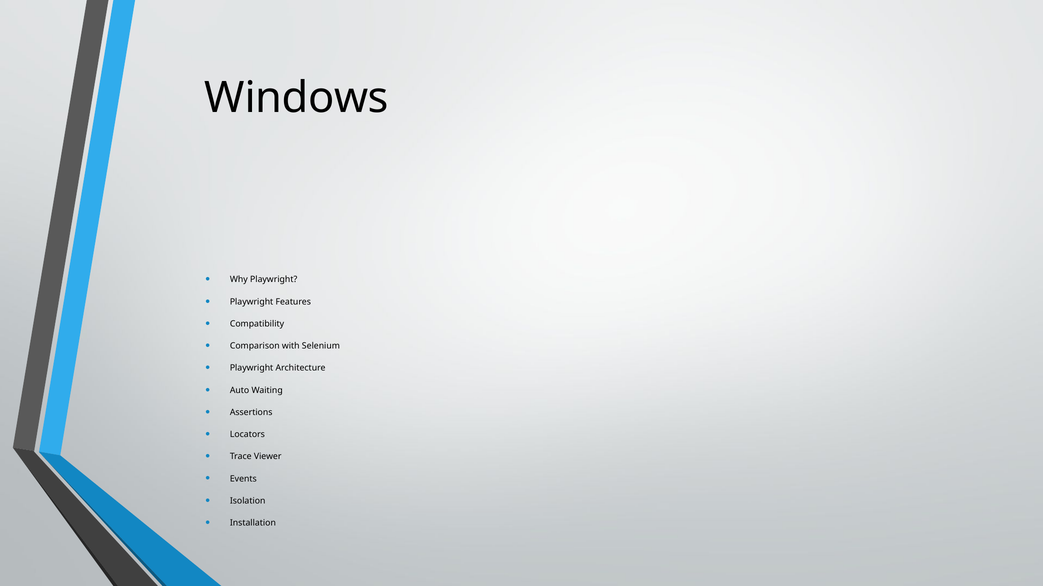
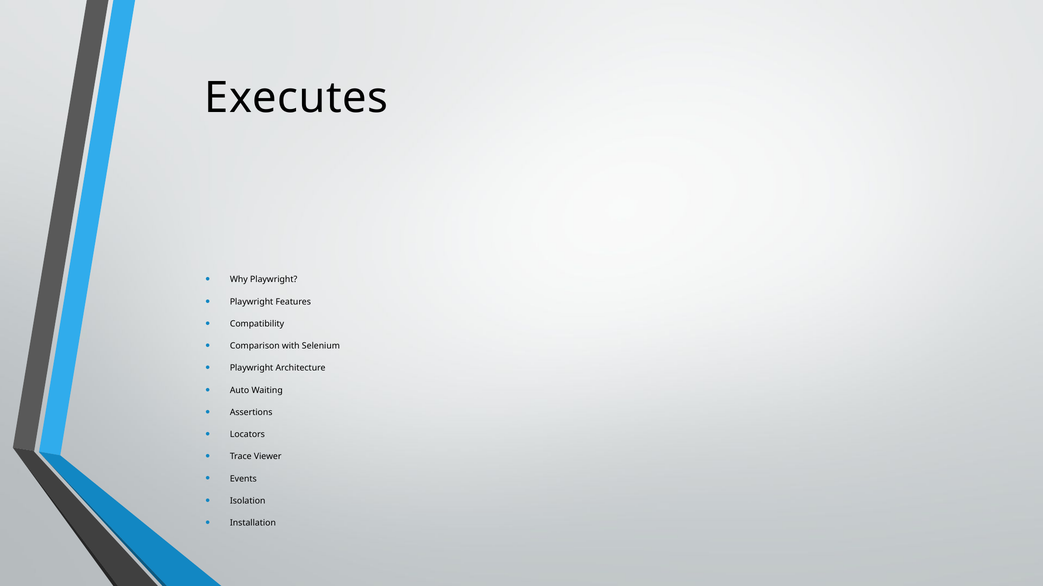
Windows: Windows -> Executes (296, 98)
